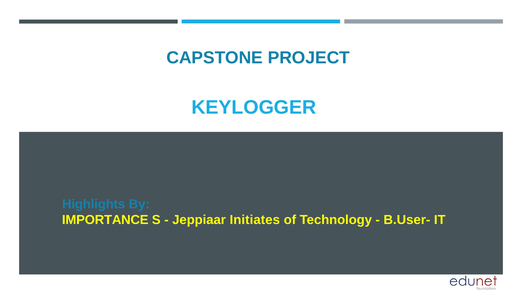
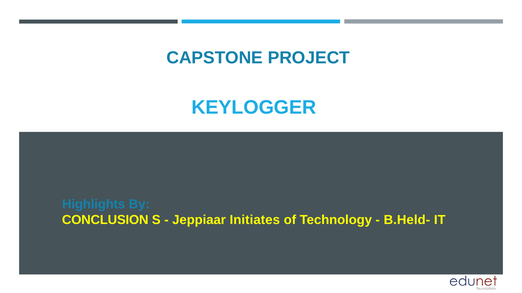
IMPORTANCE: IMPORTANCE -> CONCLUSION (105, 220)
B.User-: B.User- -> B.Held- (407, 220)
